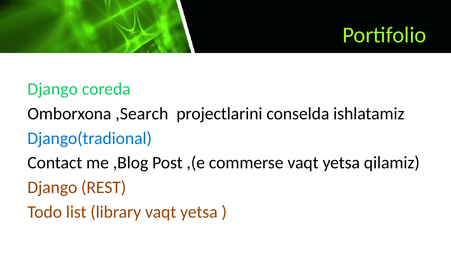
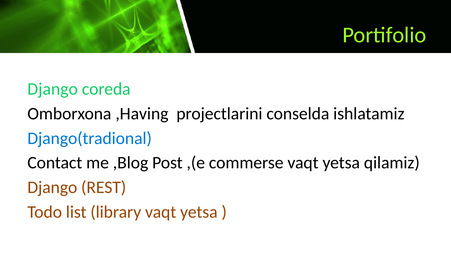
,Search: ,Search -> ,Having (142, 114)
